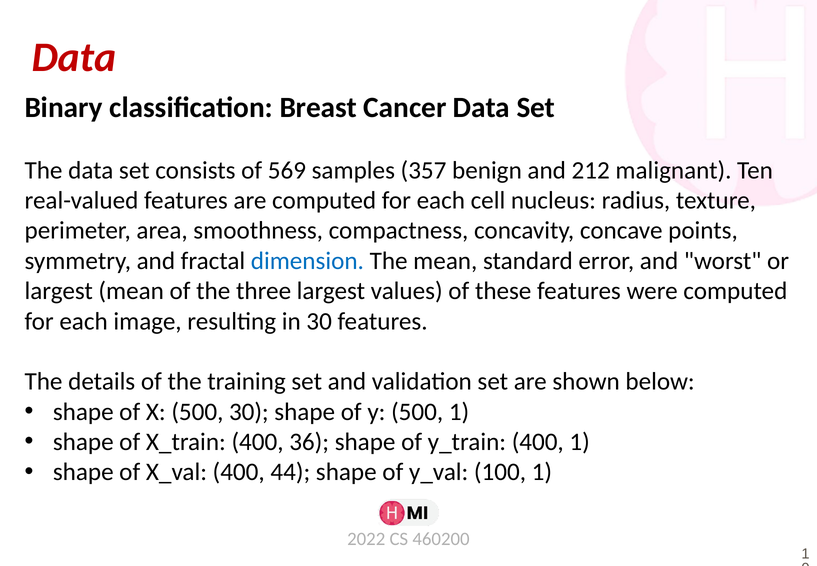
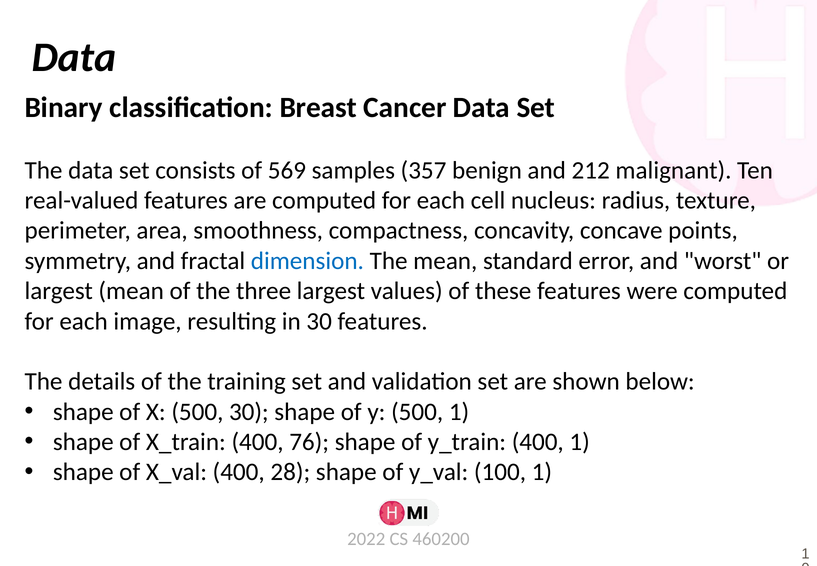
Data colour: red -> black (74, 57)
36: 36 -> 76 (309, 442)
44: 44 -> 28 (290, 472)
